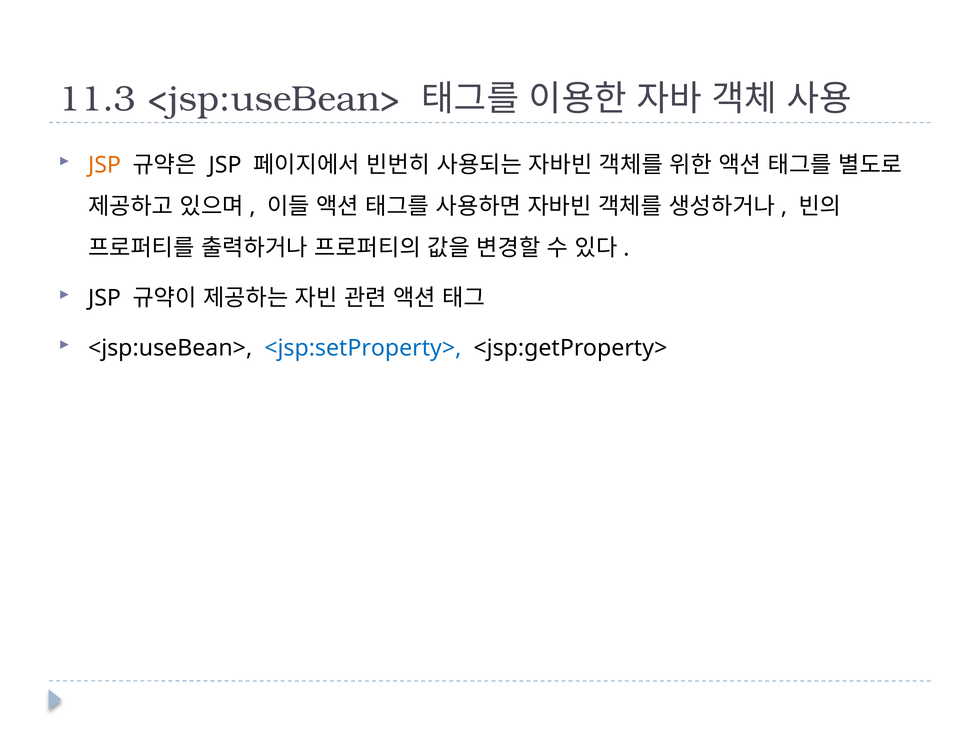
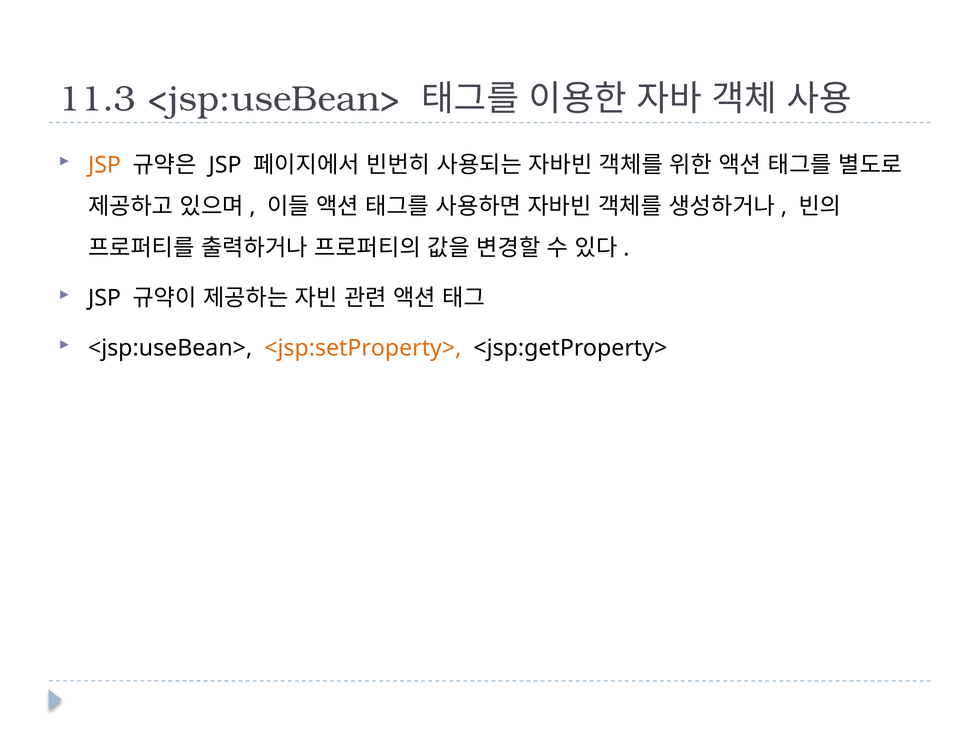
<jsp:setProperty> colour: blue -> orange (363, 348)
